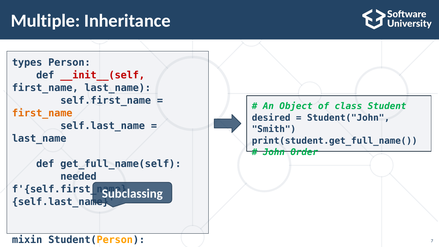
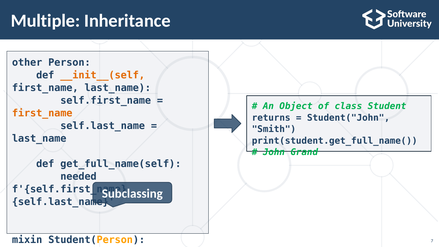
types: types -> other (27, 62)
__init__(self colour: red -> orange (103, 75)
desired: desired -> returns (271, 118)
Order: Order -> Grand (304, 152)
